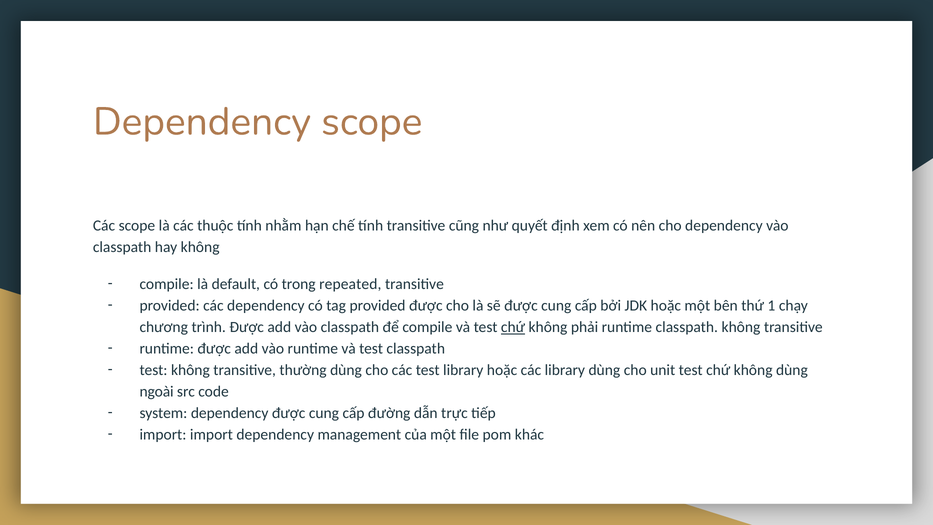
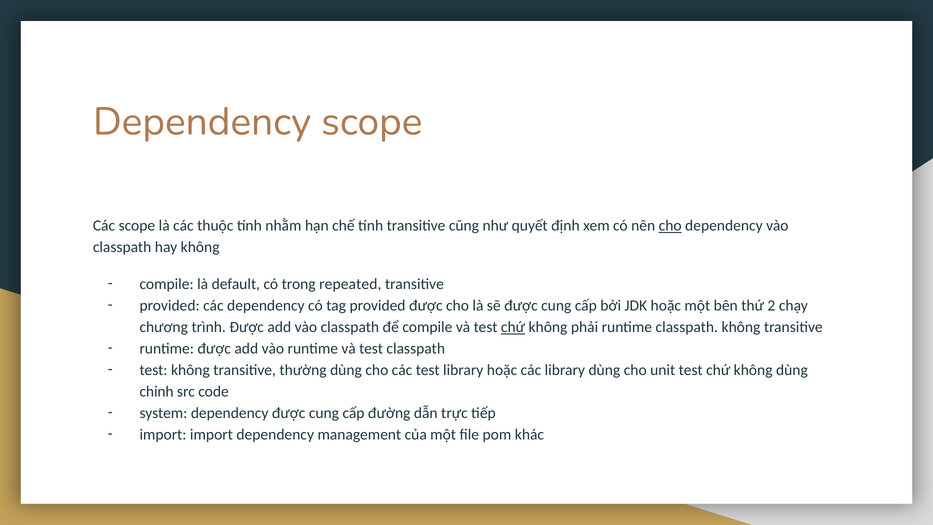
cho underline: none -> present (670, 226)
1: 1 -> 2 (771, 306)
ngoài: ngoài -> chỉnh (157, 391)
